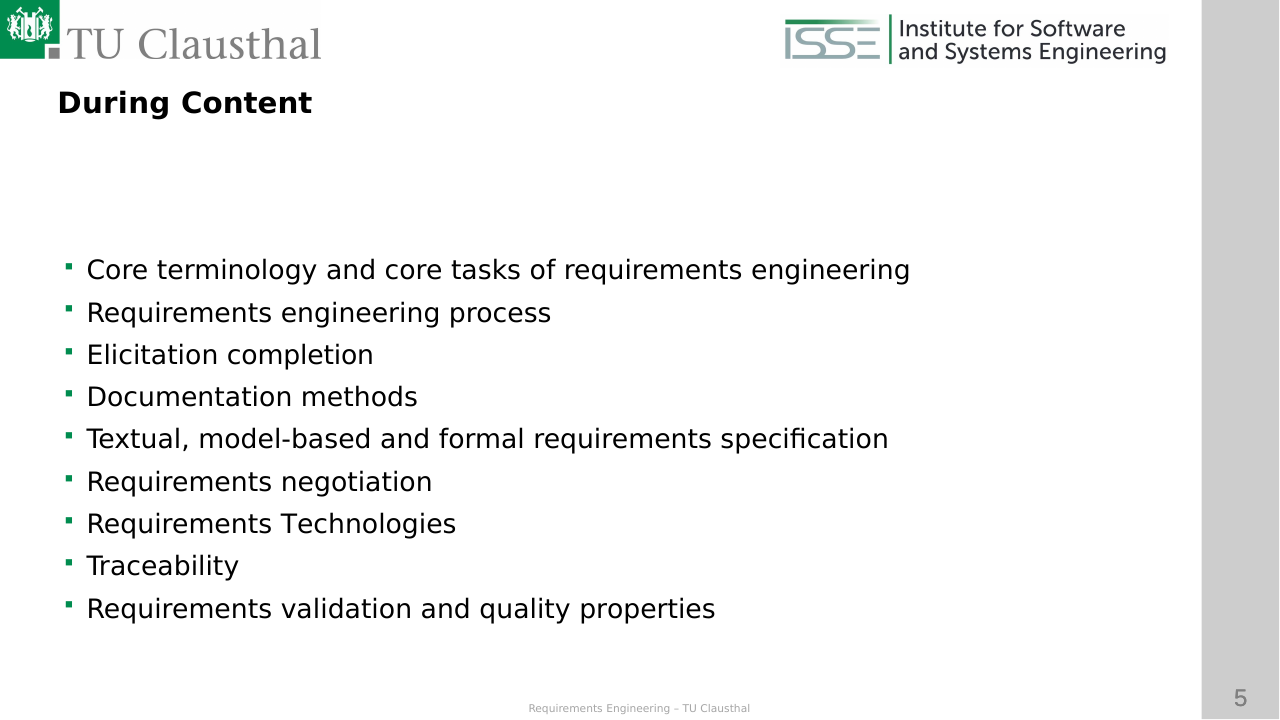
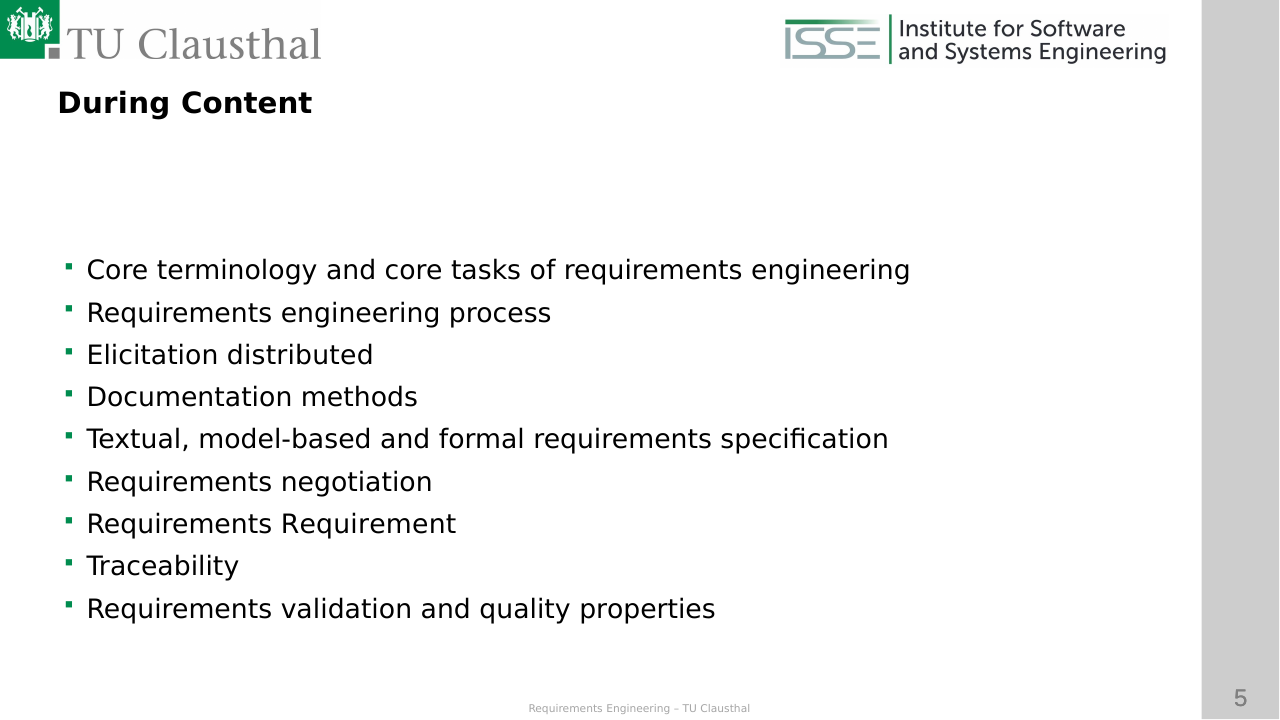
completion: completion -> distributed (300, 356)
Technologies: Technologies -> Requirement (369, 525)
